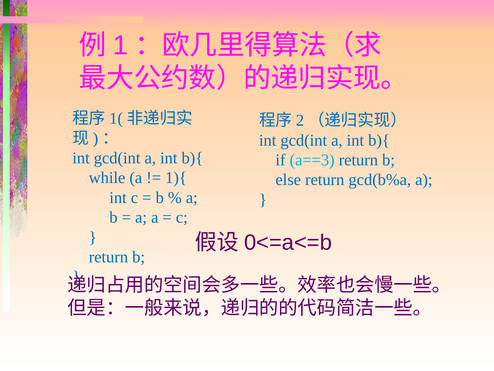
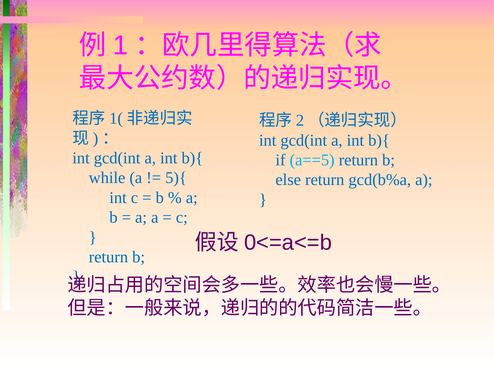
a==3: a==3 -> a==5 (312, 160)
1){: 1){ -> 5){ (176, 178)
